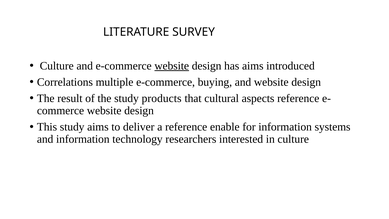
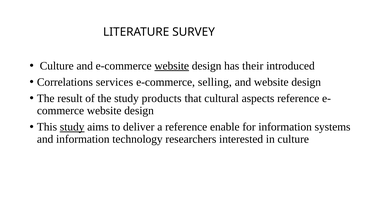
has aims: aims -> their (253, 66)
multiple: multiple -> services (114, 82)
buying: buying -> selling (215, 82)
study underline: none -> present (72, 127)
